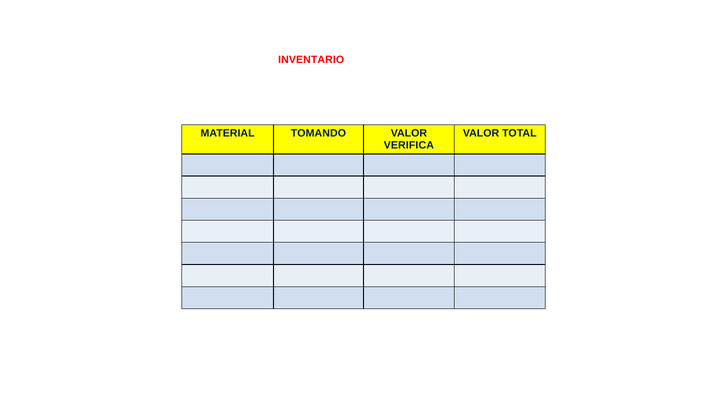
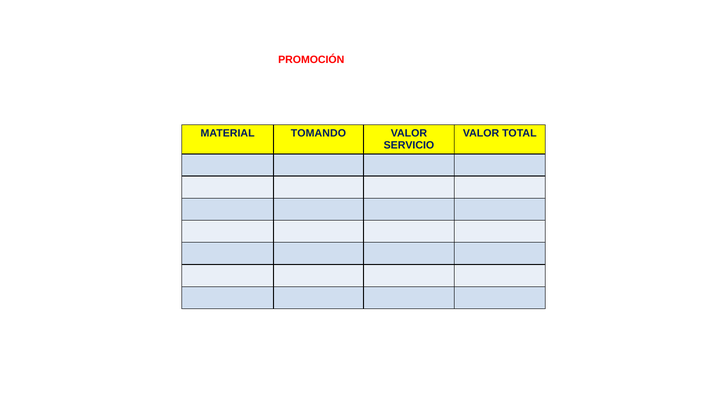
INVENTARIO: INVENTARIO -> PROMOCIÓN (311, 60)
VERIFICA: VERIFICA -> SERVICIO (409, 145)
